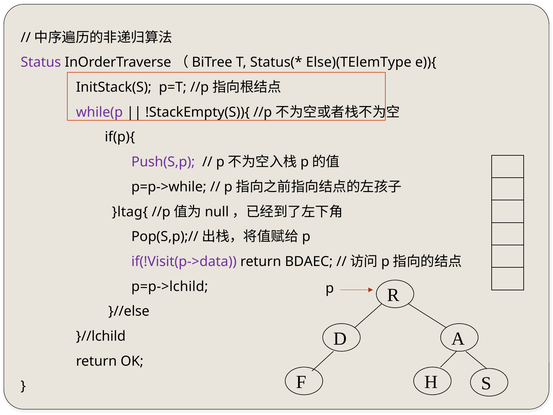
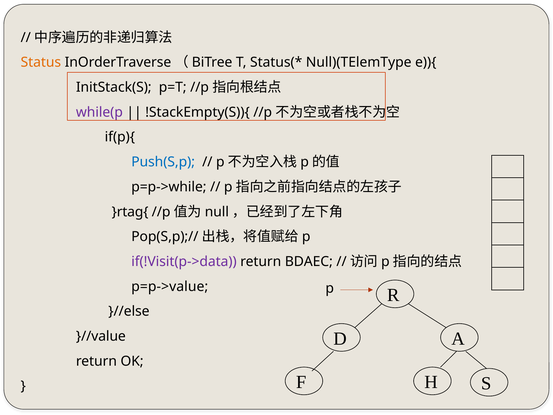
Status colour: purple -> orange (41, 62)
Else)(TElemType: Else)(TElemType -> Null)(TElemType (359, 62)
Push(S,p colour: purple -> blue (163, 162)
}ltag{: }ltag{ -> }rtag{ (130, 212)
p=p->lchild: p=p->lchild -> p=p->value (170, 286)
}//lchild: }//lchild -> }//value (101, 336)
